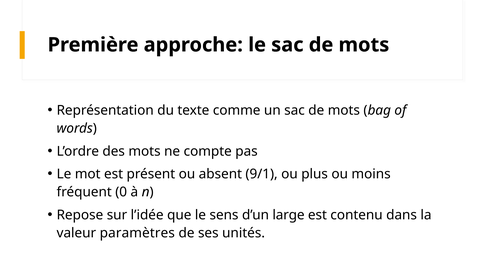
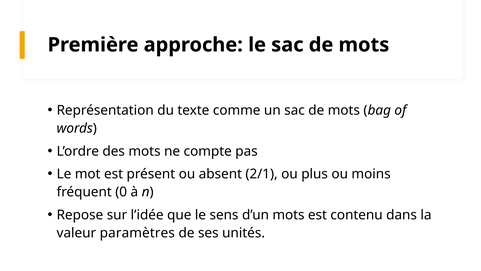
9/1: 9/1 -> 2/1 (262, 174)
d’un large: large -> mots (288, 215)
